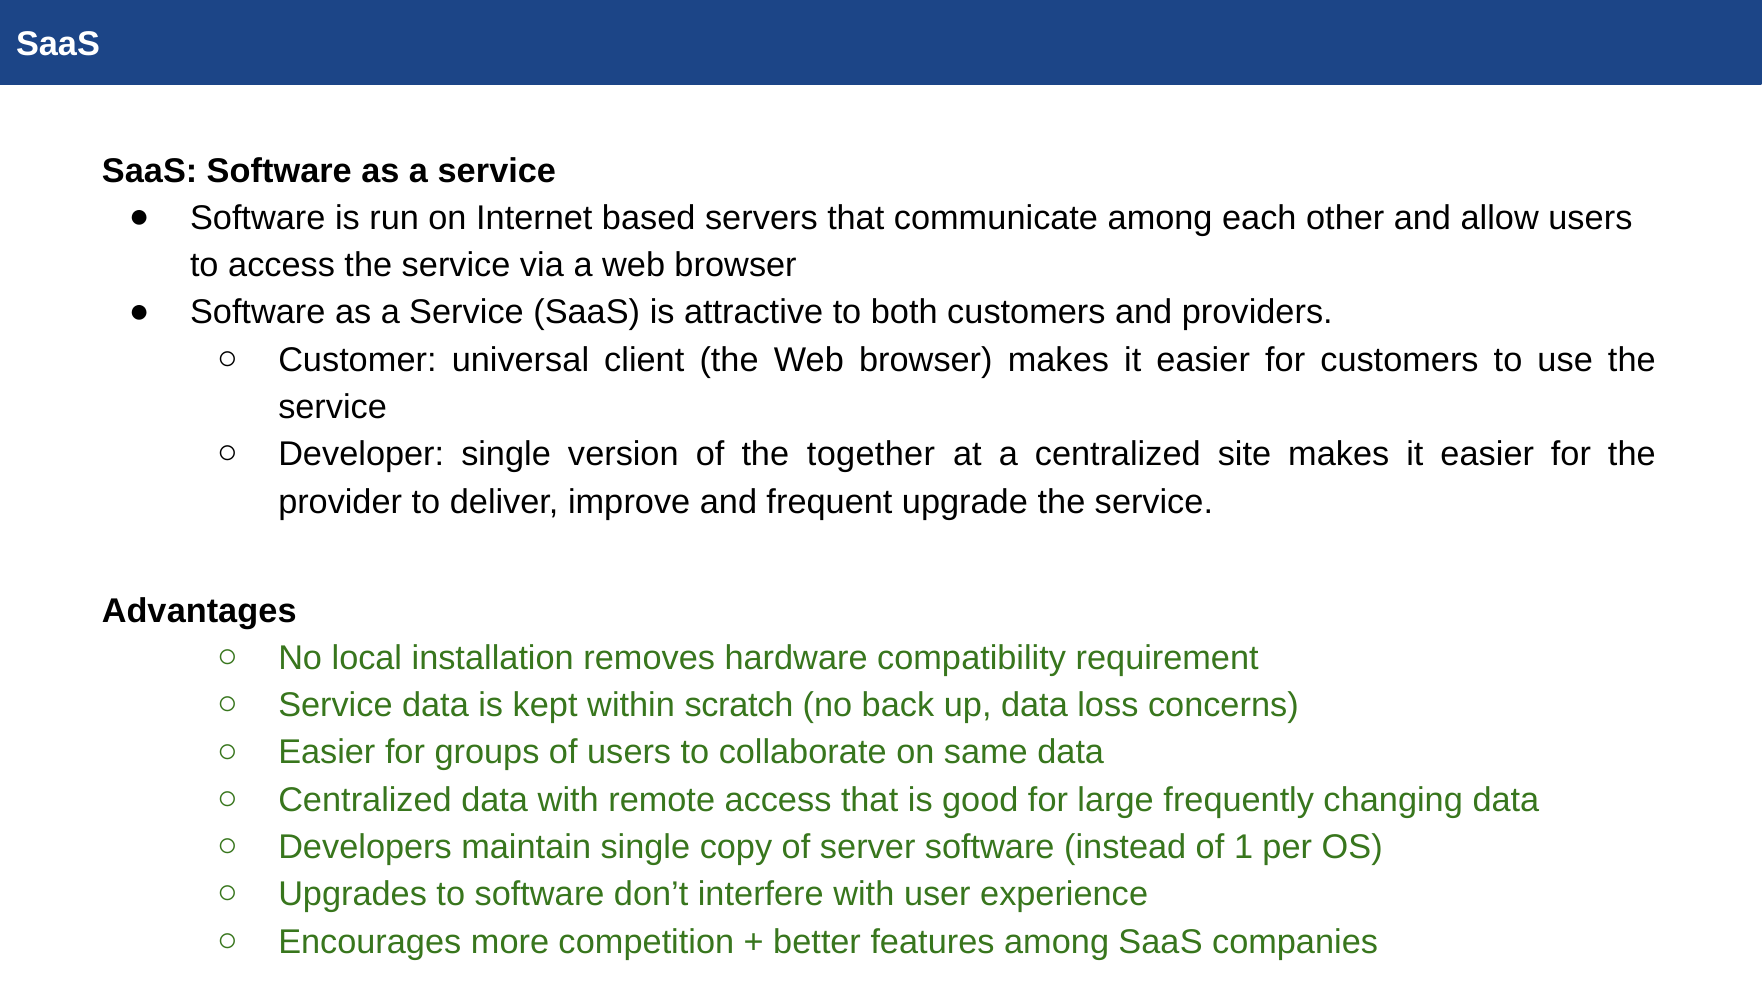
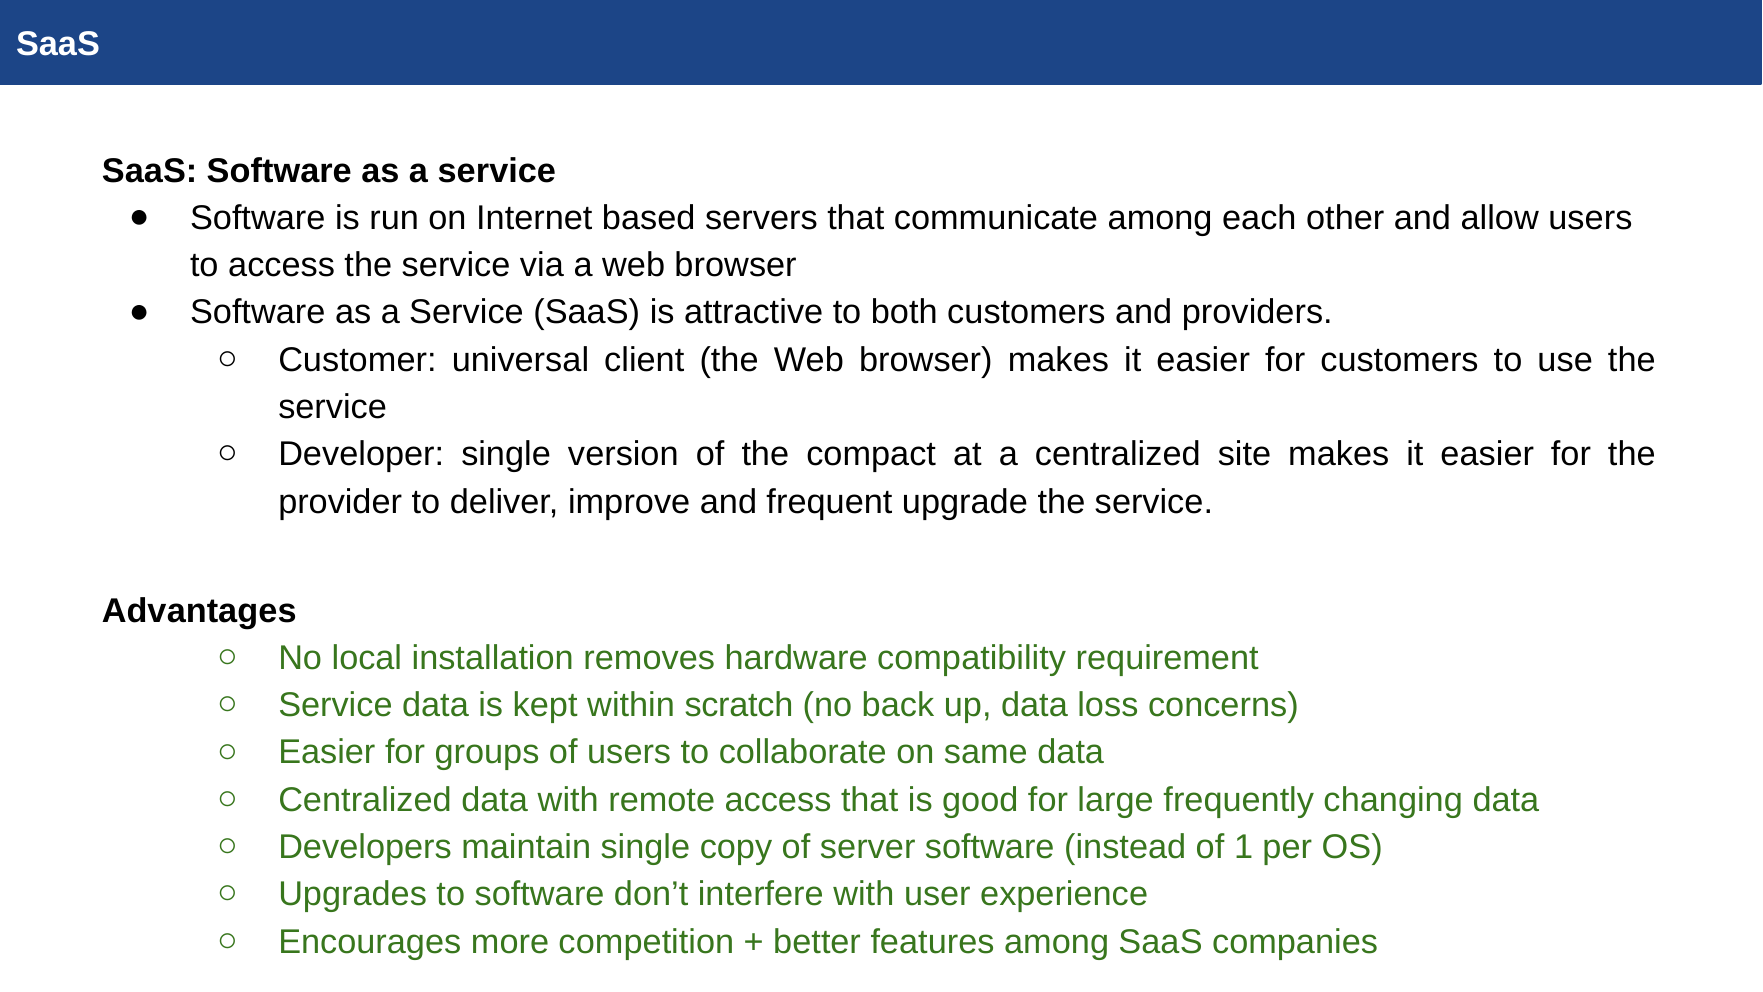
together: together -> compact (871, 454)
